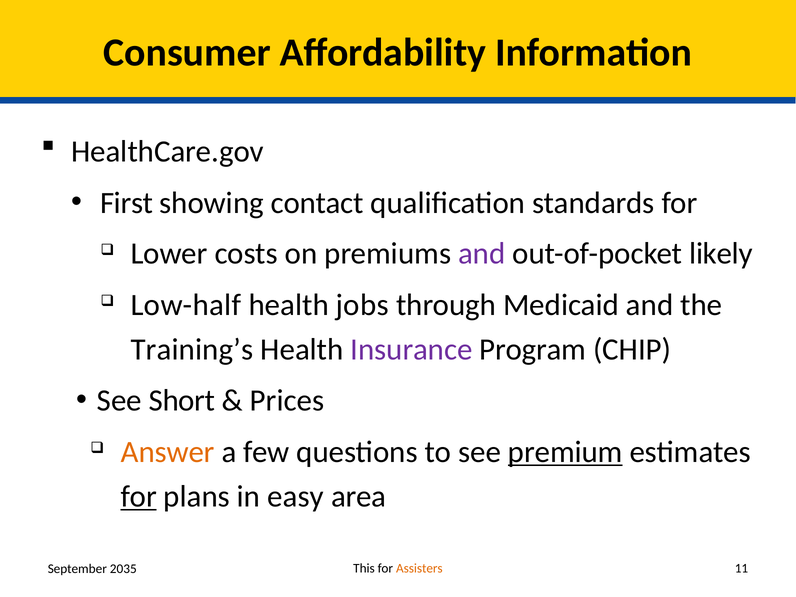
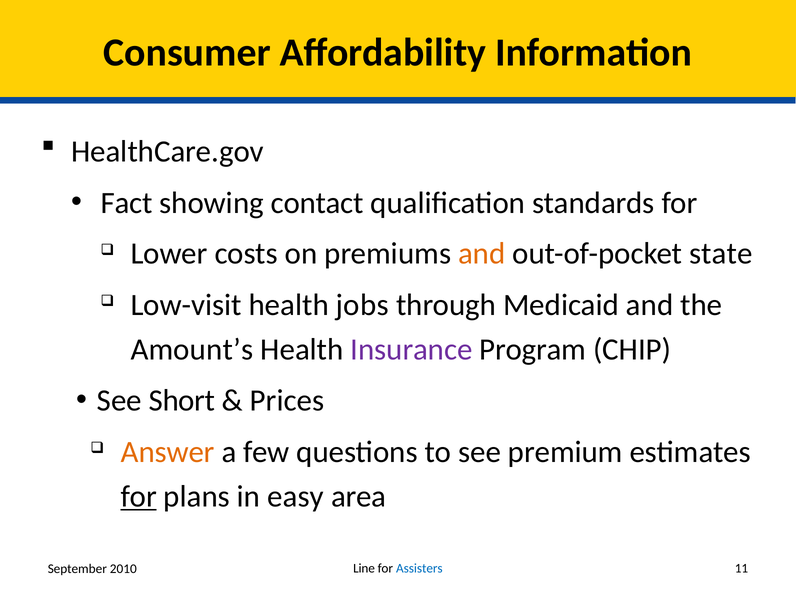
First: First -> Fact (127, 203)
and colour: purple -> orange (482, 254)
likely: likely -> state (721, 254)
Low-half: Low-half -> Low-visit (186, 305)
Training’s: Training’s -> Amount’s (192, 349)
premium underline: present -> none (565, 452)
This: This -> Line (364, 569)
Assisters colour: orange -> blue (419, 569)
2035: 2035 -> 2010 (123, 569)
